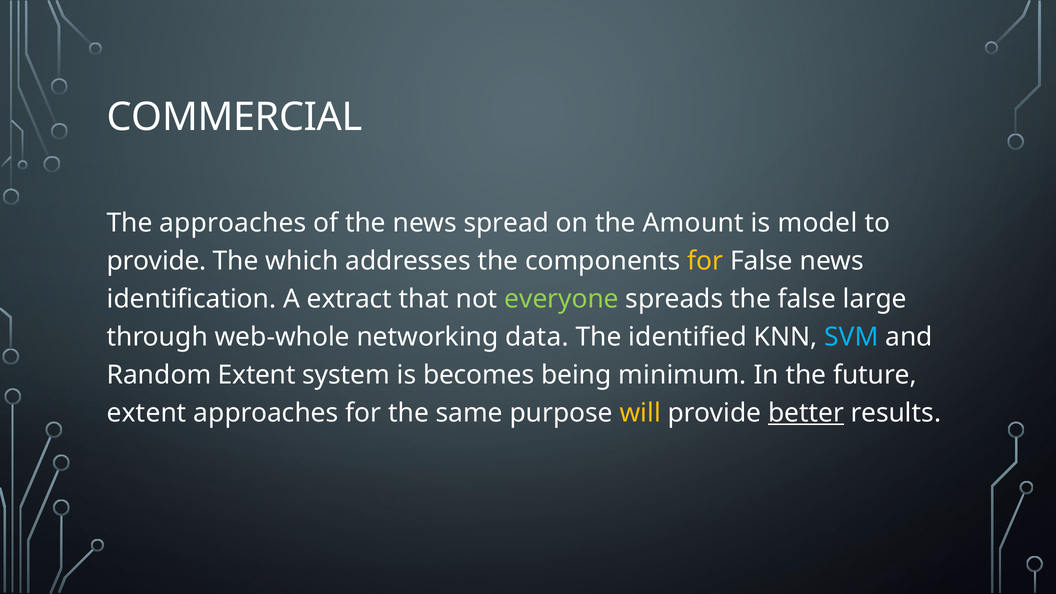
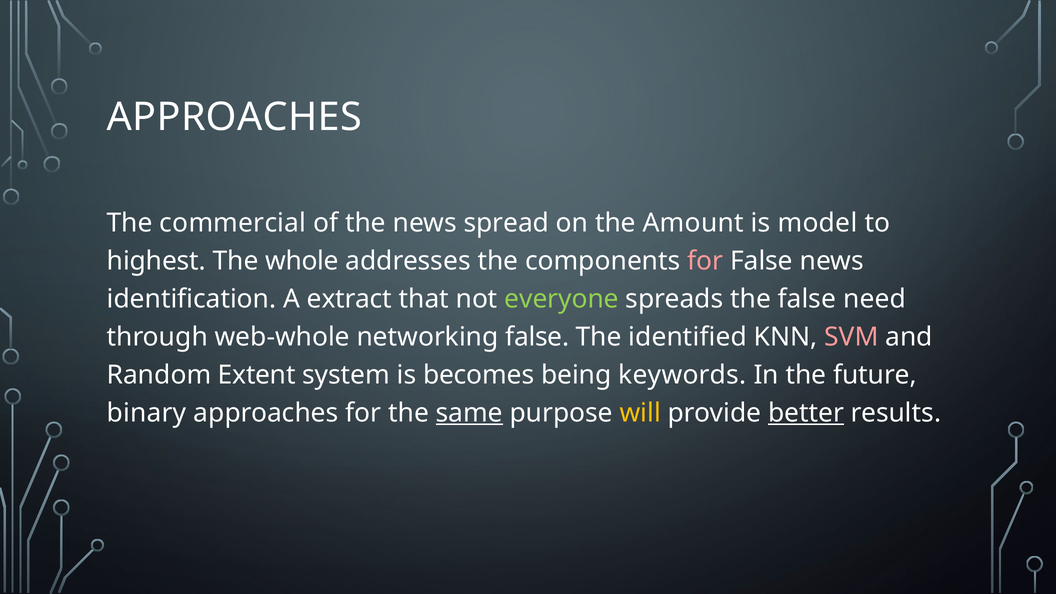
COMMERCIAL: COMMERCIAL -> APPROACHES (234, 117)
The approaches: approaches -> commercial (233, 223)
provide: provide -> highest (156, 261)
which: which -> whole (302, 261)
for colour: yellow -> pink (705, 261)
large: large -> need (875, 299)
networking data: data -> false (537, 337)
SVM colour: light blue -> pink (851, 337)
minimum: minimum -> keywords (682, 375)
extent: extent -> binary (147, 413)
same underline: none -> present (469, 413)
